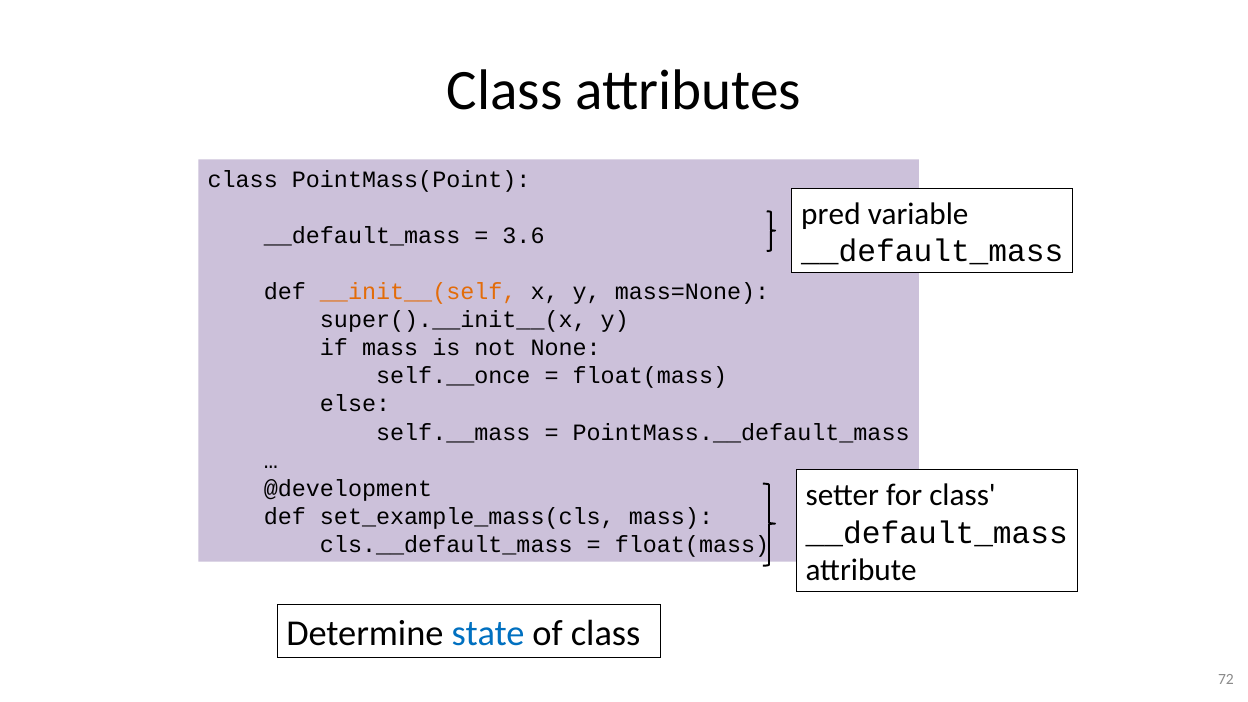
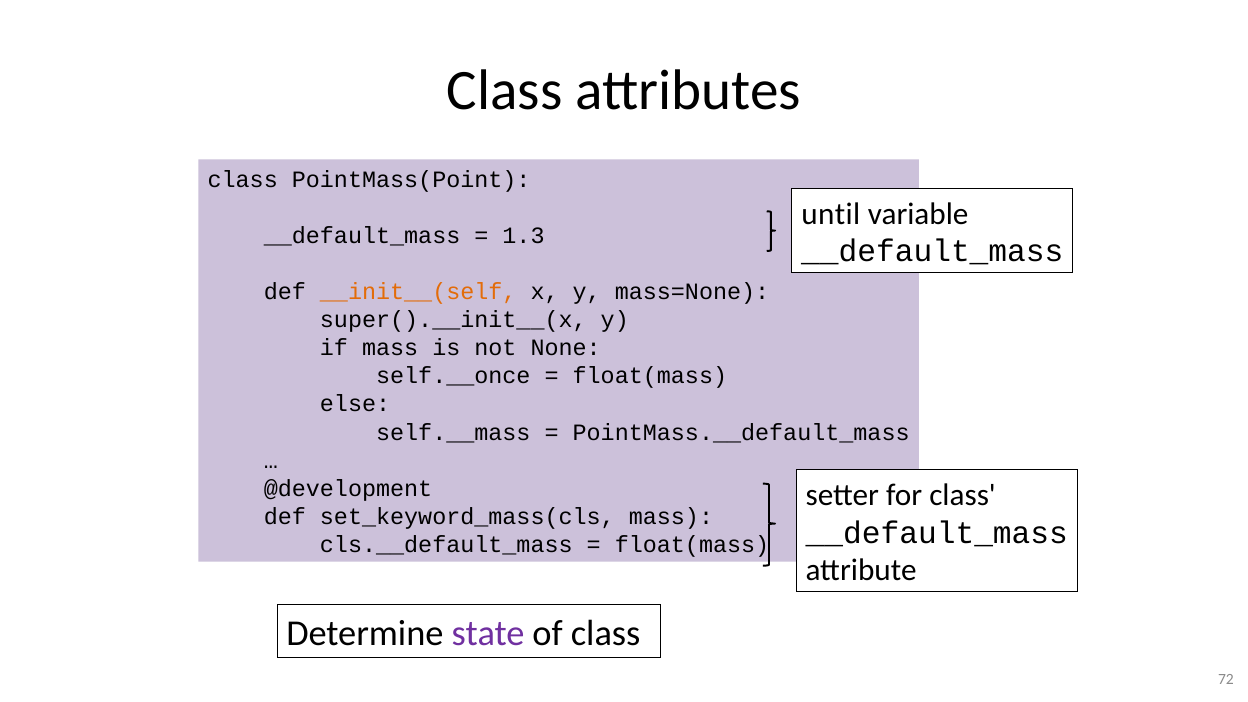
pred: pred -> until (831, 214)
3.6: 3.6 -> 1.3 (524, 236)
set_example_mass(cls: set_example_mass(cls -> set_keyword_mass(cls (467, 517)
state colour: blue -> purple (488, 634)
